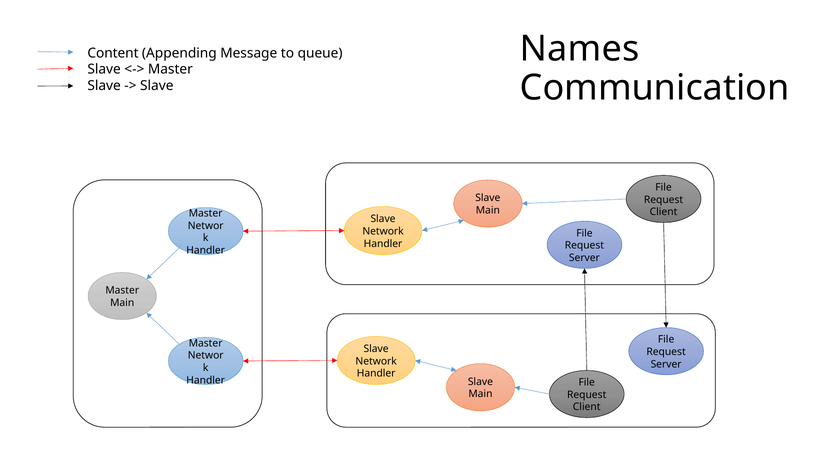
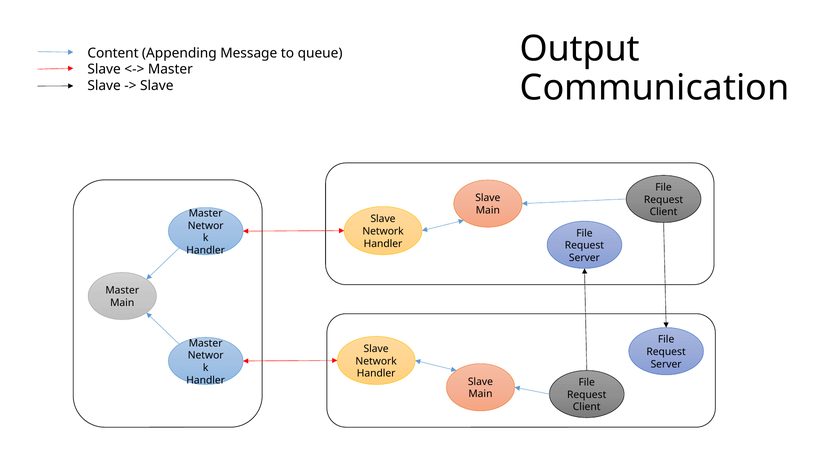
Names: Names -> Output (580, 49)
